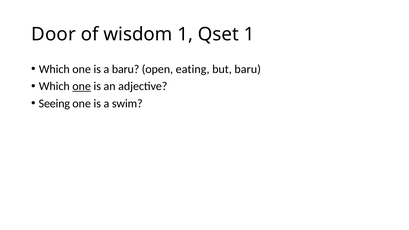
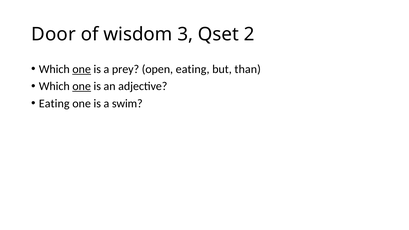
wisdom 1: 1 -> 3 (185, 34)
Qset 1: 1 -> 2 (249, 34)
one underline: none -> present (82, 69)
a baru: baru -> prey (126, 69)
but baru: baru -> than (248, 69)
Seeing: Seeing -> Eating (54, 103)
